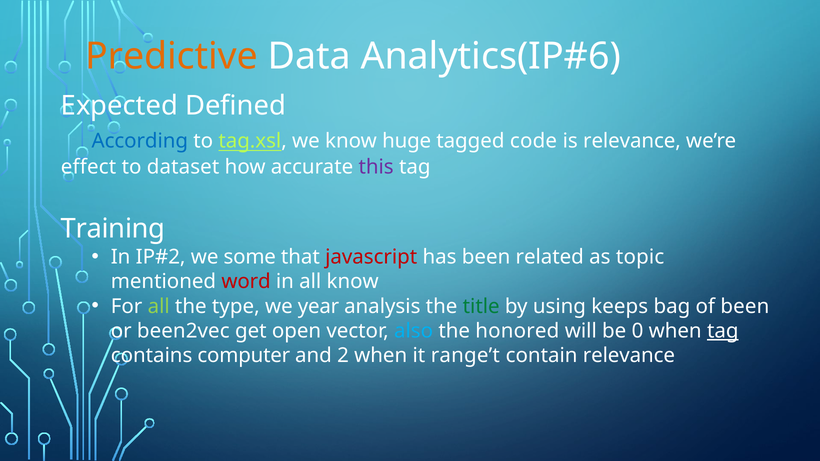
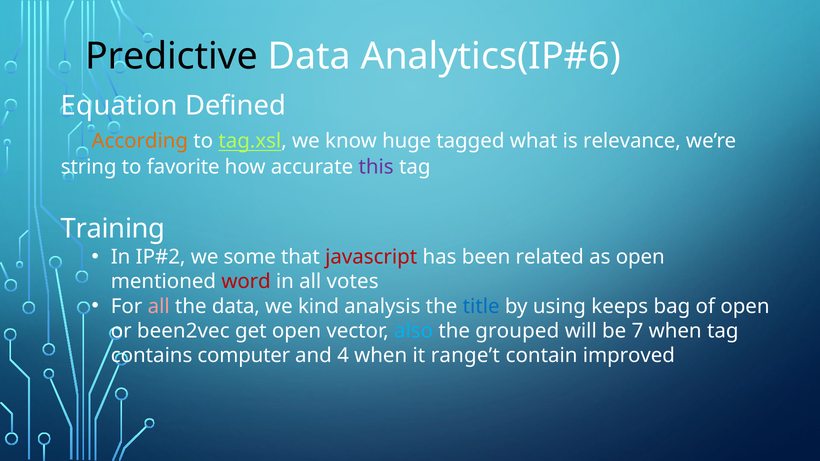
Predictive colour: orange -> black (172, 56)
Expected: Expected -> Equation (119, 106)
According colour: blue -> orange (140, 141)
code: code -> what (534, 141)
effect: effect -> string (89, 167)
dataset: dataset -> favorite (183, 167)
as topic: topic -> open (640, 257)
all know: know -> votes (353, 282)
all colour: light green -> pink (159, 306)
the type: type -> data (236, 306)
year: year -> kind (319, 306)
title colour: green -> blue (481, 306)
of been: been -> open (745, 306)
honored: honored -> grouped (517, 331)
0: 0 -> 7 (637, 331)
tag underline: present -> none (723, 331)
2: 2 -> 4 (343, 356)
contain relevance: relevance -> improved (629, 356)
